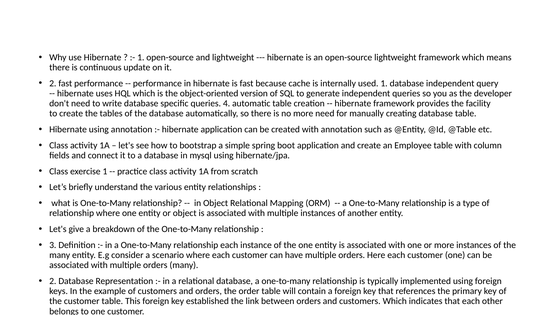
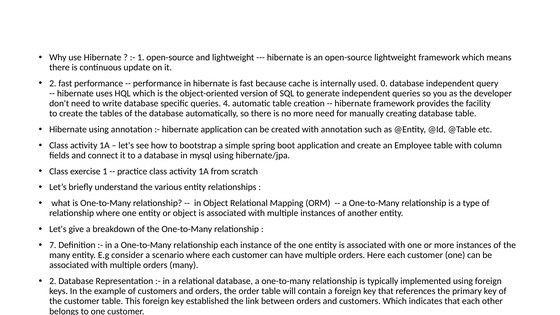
used 1: 1 -> 0 (384, 83)
3: 3 -> 7 (53, 245)
